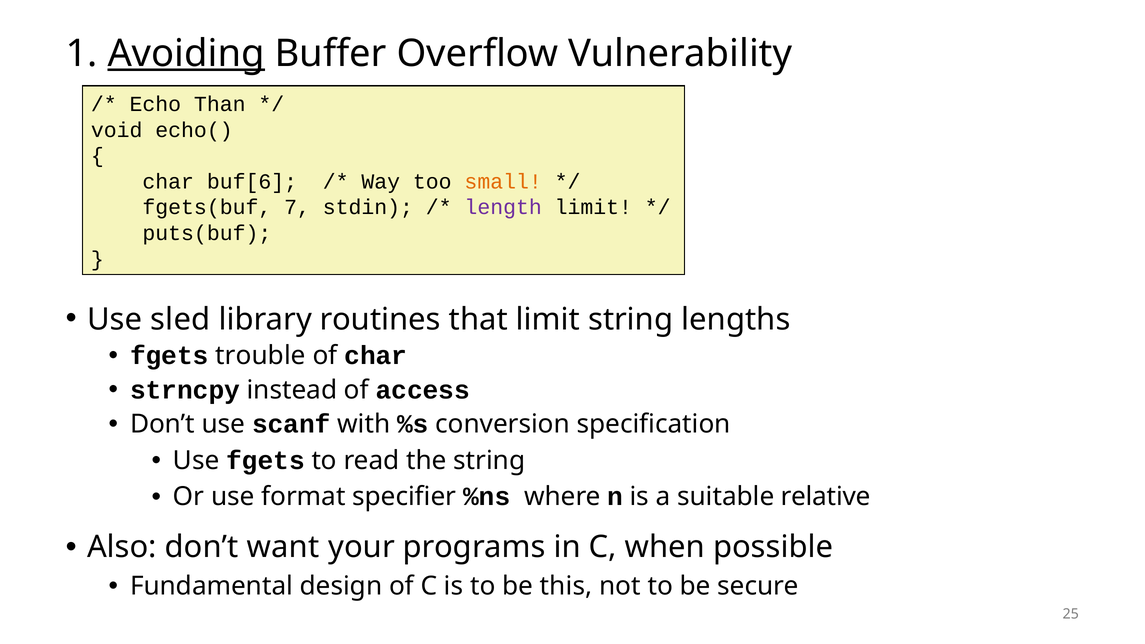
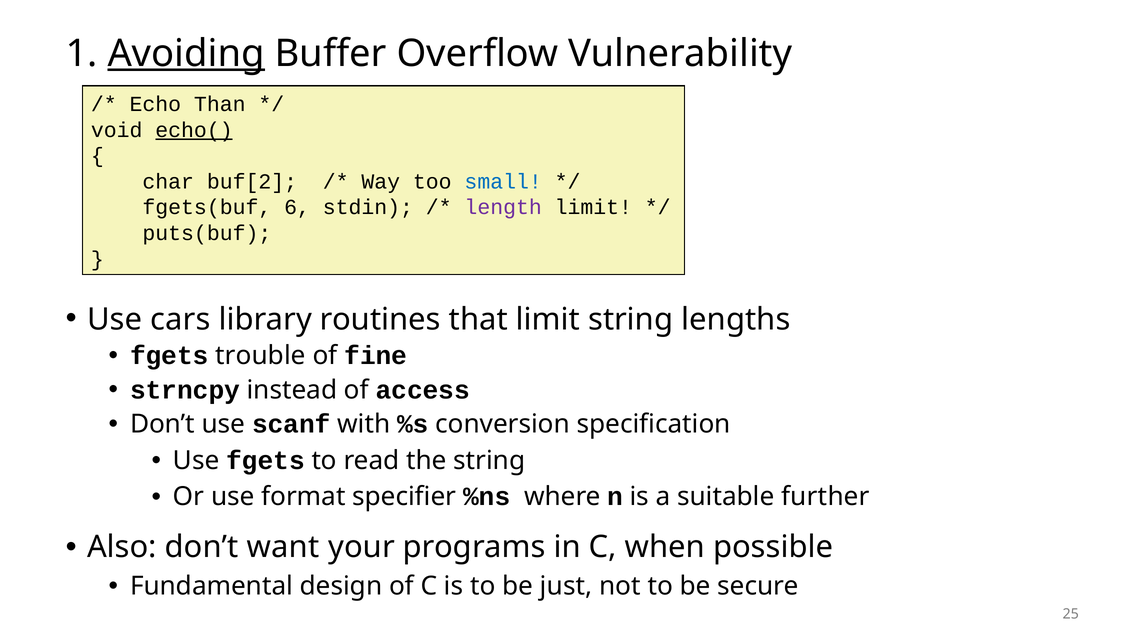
echo( underline: none -> present (194, 130)
buf[6: buf[6 -> buf[2 (252, 182)
small colour: orange -> blue (503, 182)
7: 7 -> 6 (297, 207)
sled: sled -> cars (180, 319)
of char: char -> fine (376, 356)
relative: relative -> further (825, 497)
this: this -> just (566, 586)
